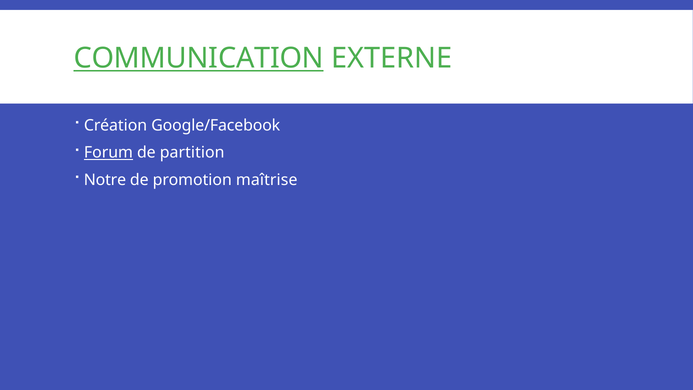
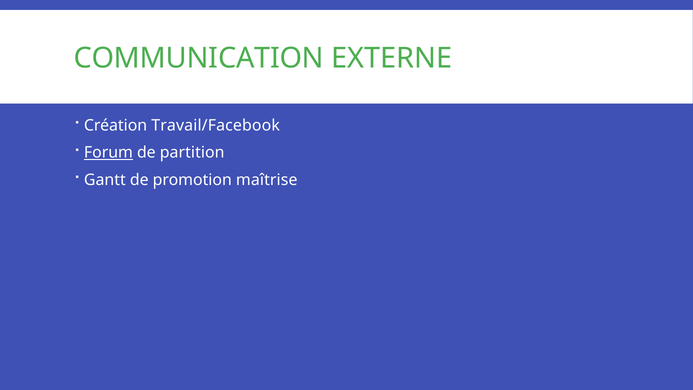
COMMUNICATION underline: present -> none (199, 58)
Google/Facebook: Google/Facebook -> Travail/Facebook (216, 125)
Notre: Notre -> Gantt (105, 180)
